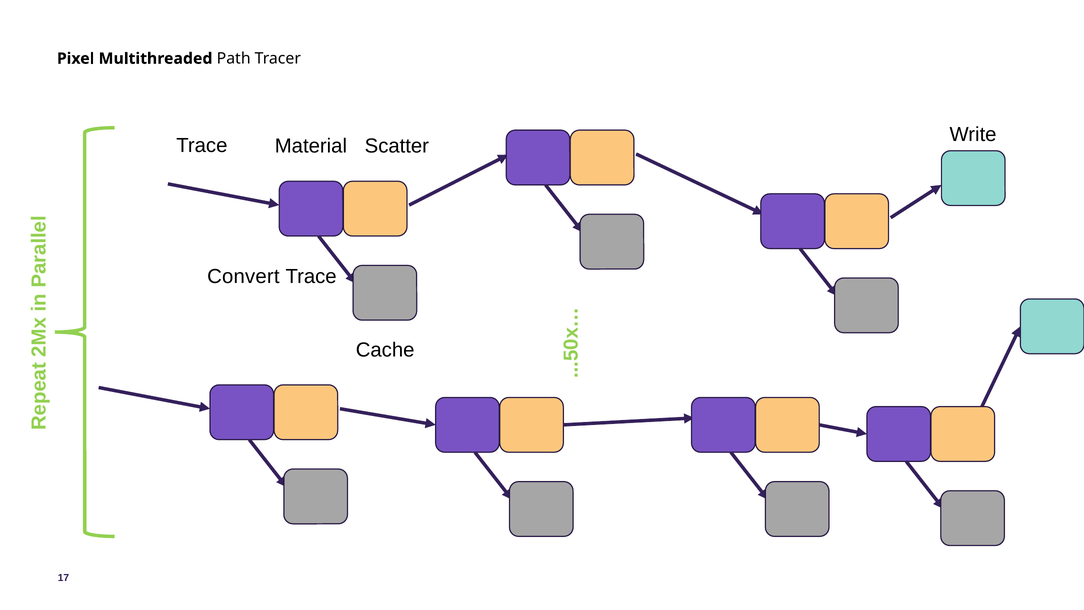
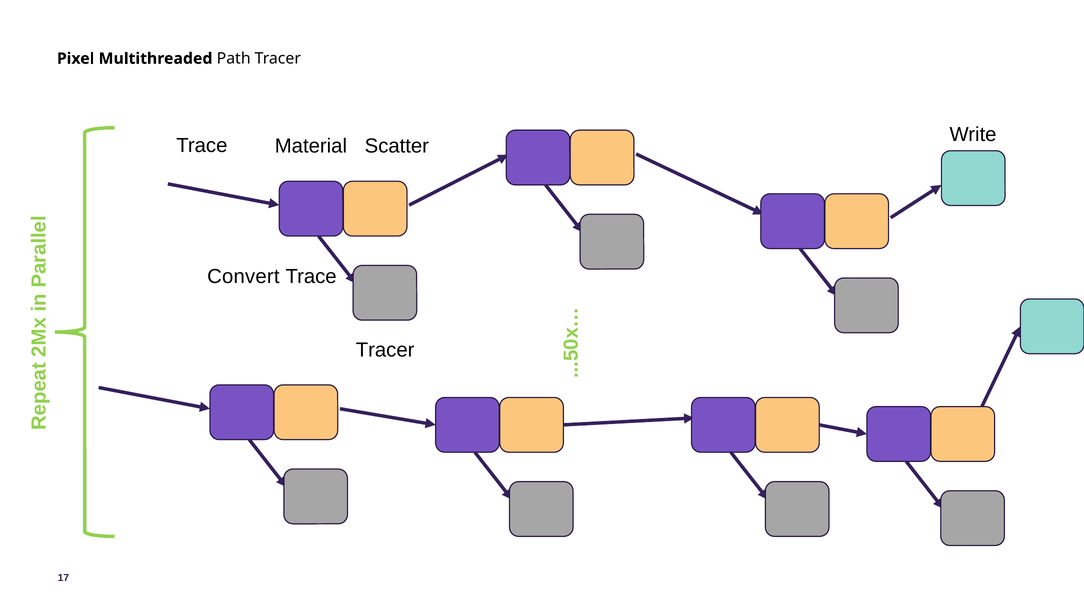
Cache: Cache -> Tracer (385, 350)
